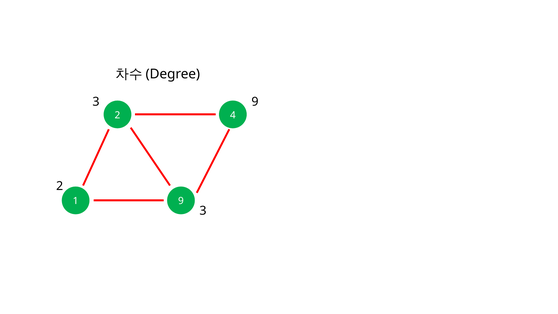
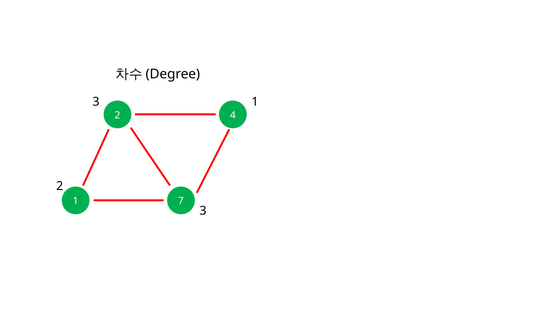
3 9: 9 -> 1 (255, 102)
1 9: 9 -> 7 (181, 201)
